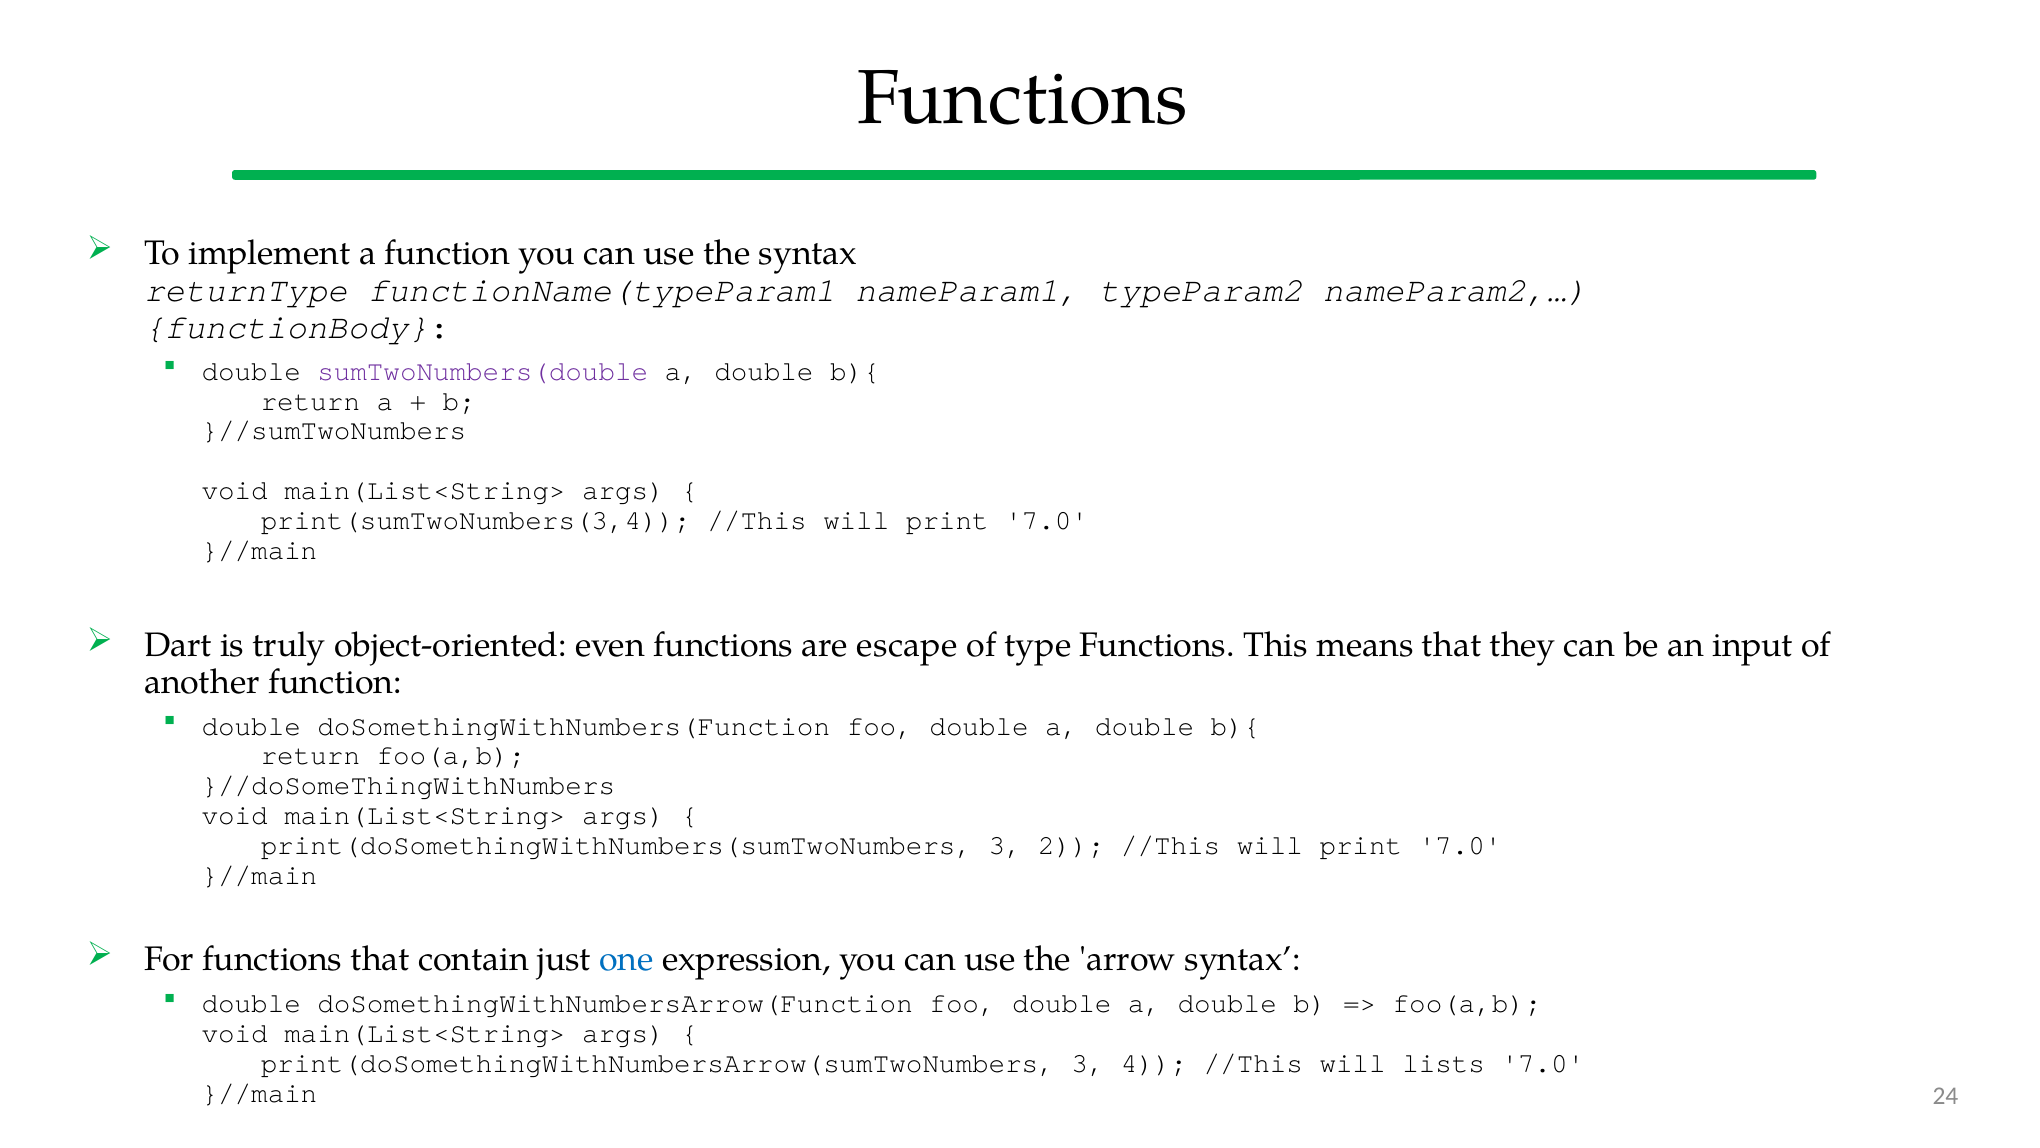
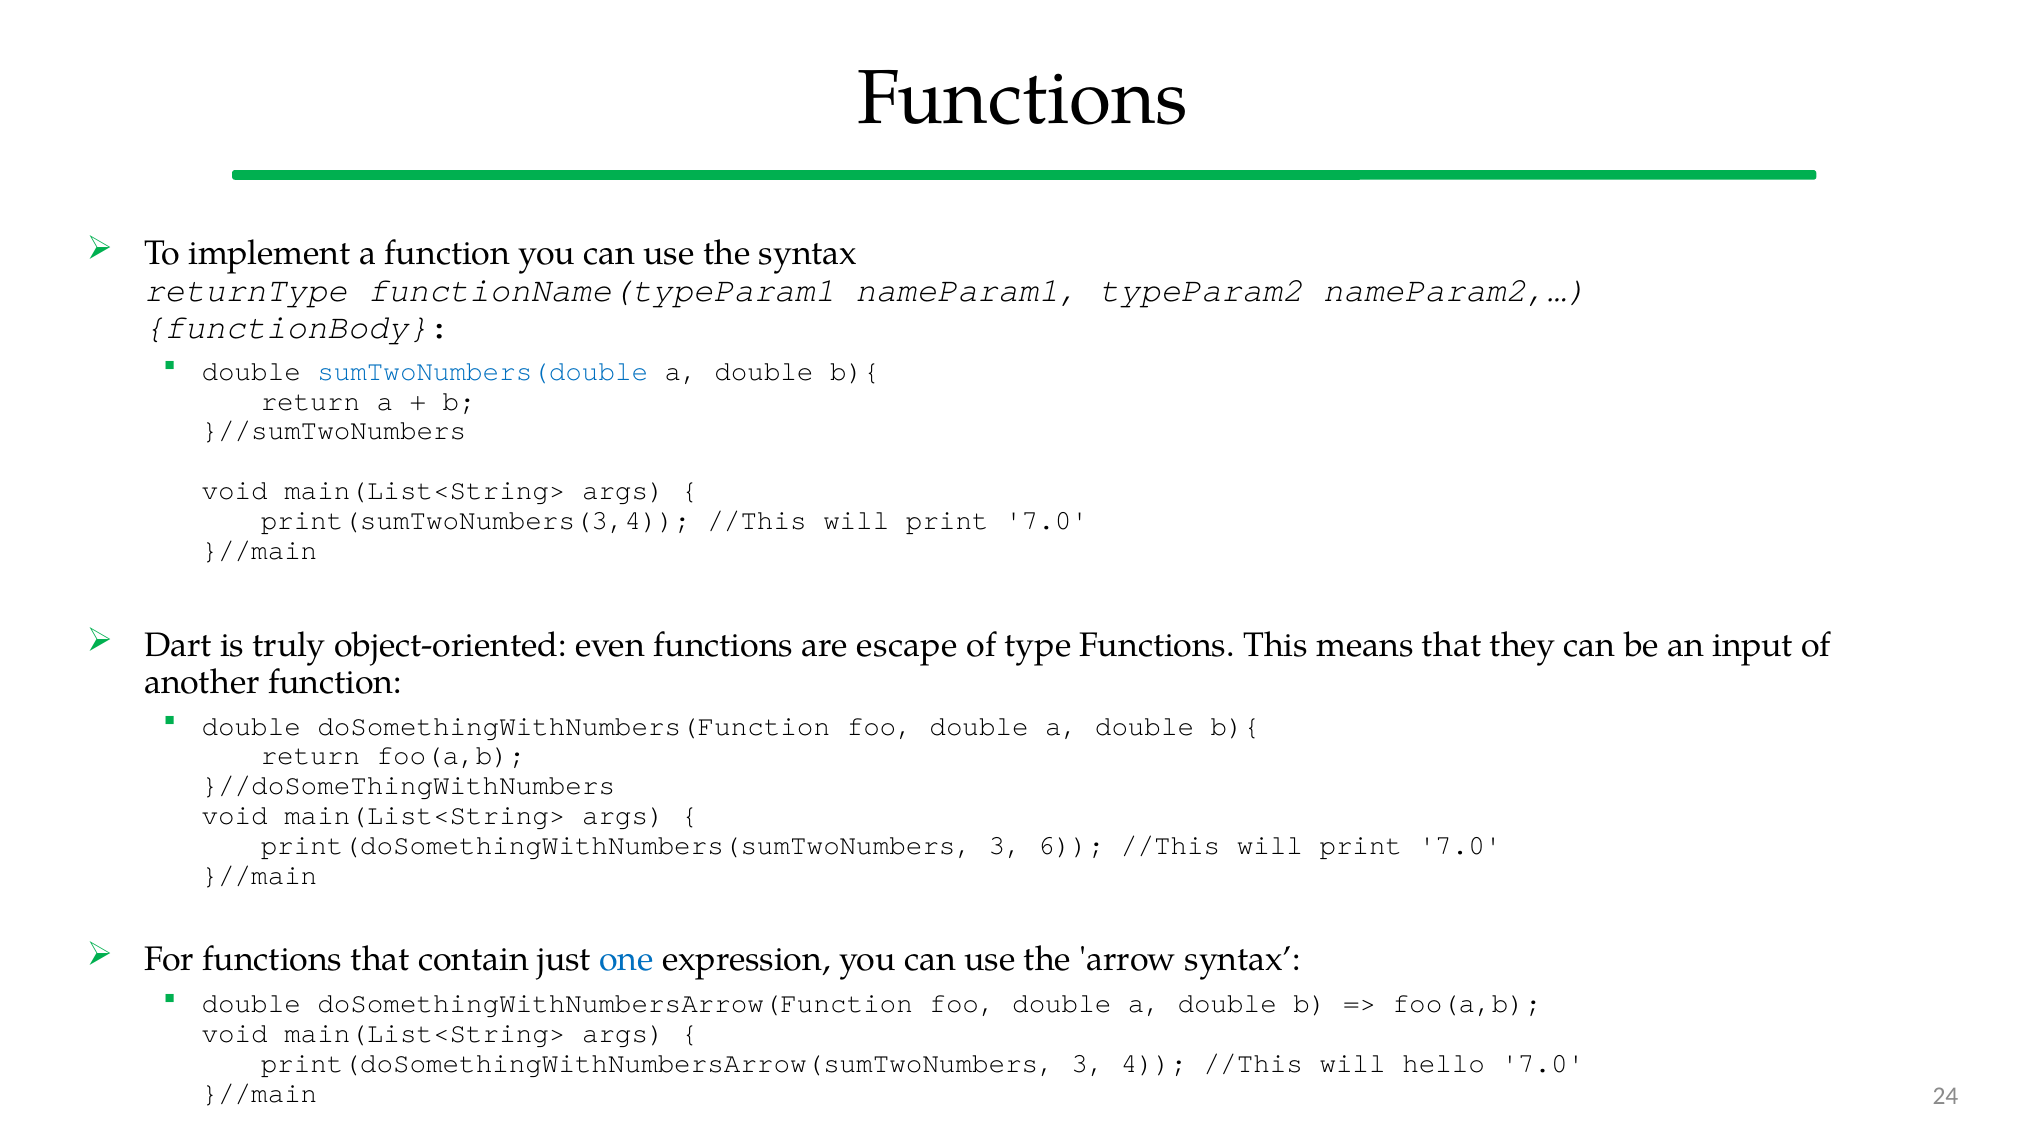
sumTwoNumbers(double colour: purple -> blue (483, 371)
2: 2 -> 6 (1071, 845)
lists: lists -> hello (1444, 1063)
